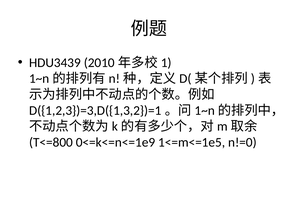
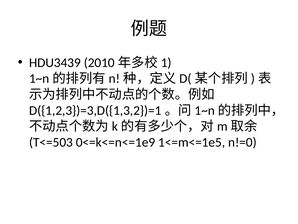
T<=800: T<=800 -> T<=503 (51, 142)
